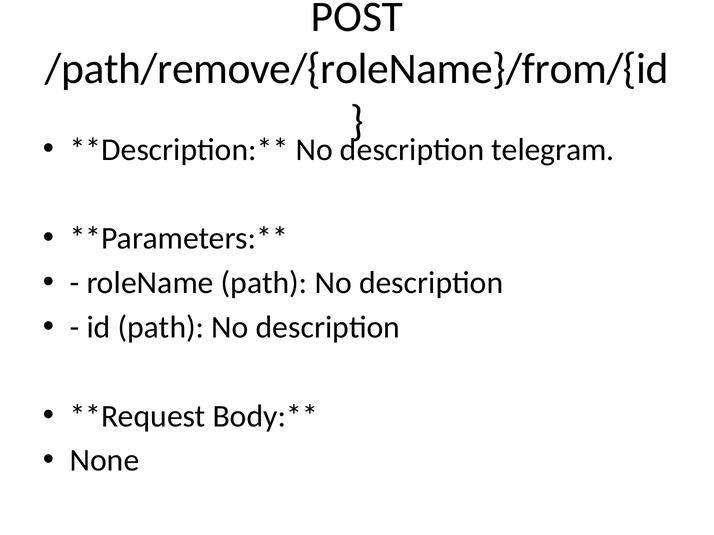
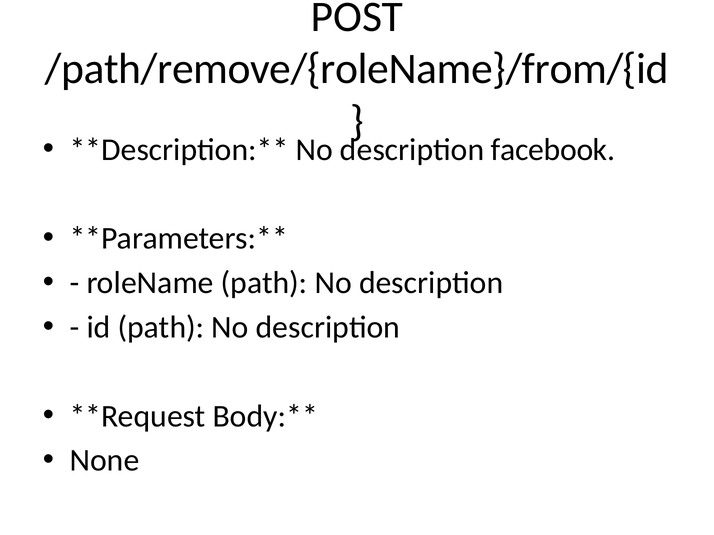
telegram: telegram -> facebook (553, 150)
